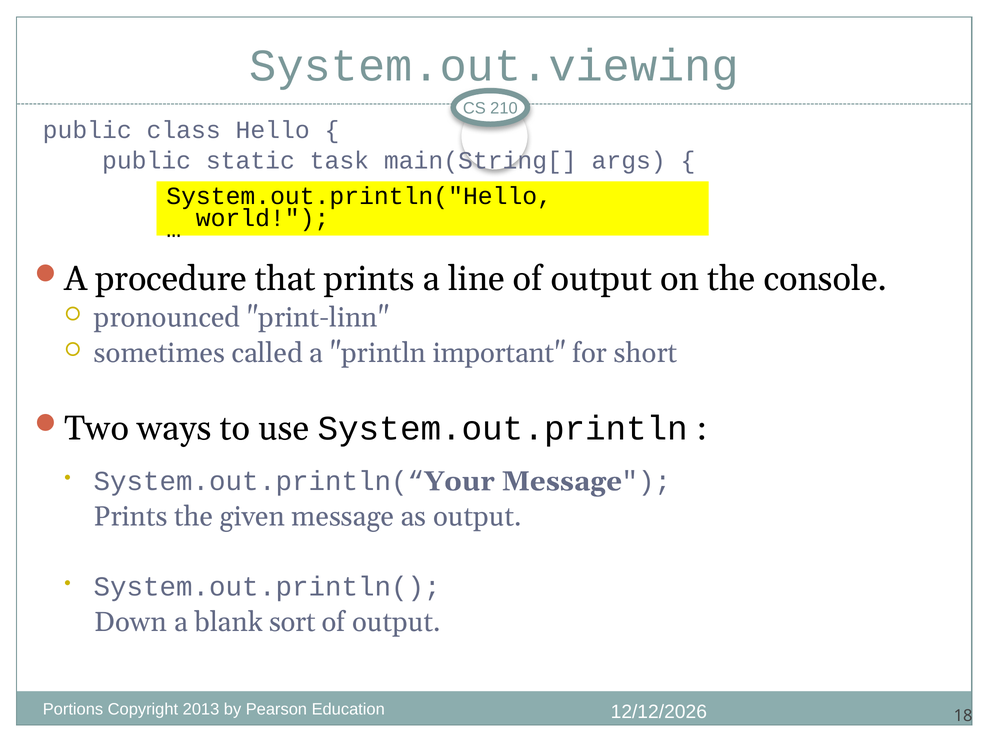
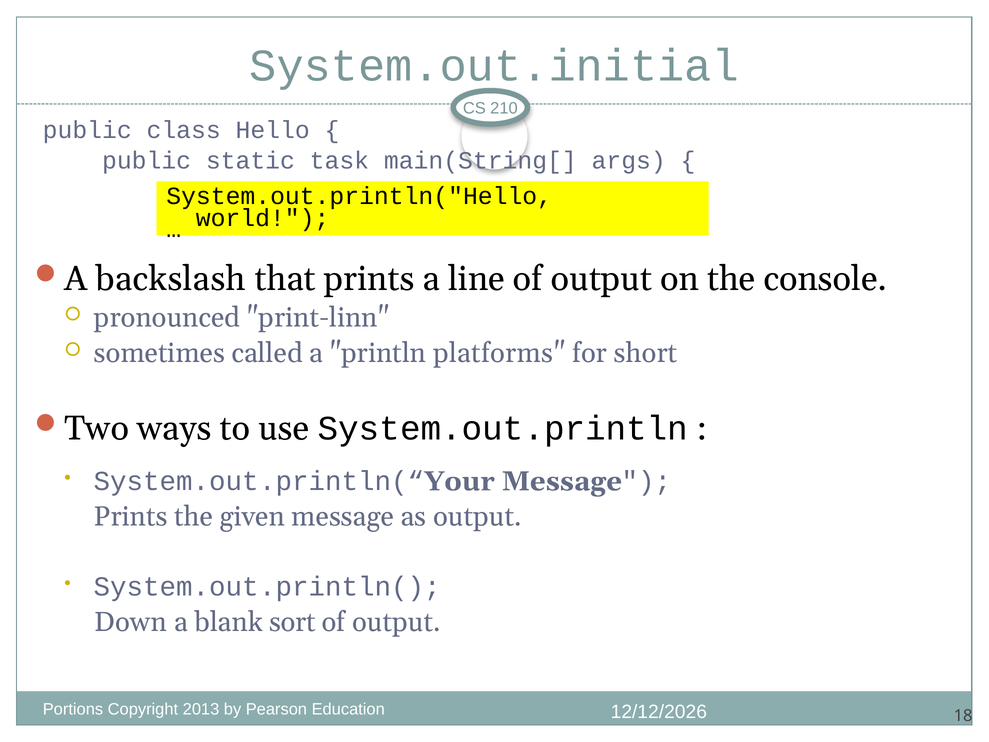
System.out.viewing: System.out.viewing -> System.out.initial (494, 66)
procedure: procedure -> backslash (171, 279)
important: important -> platforms (499, 353)
